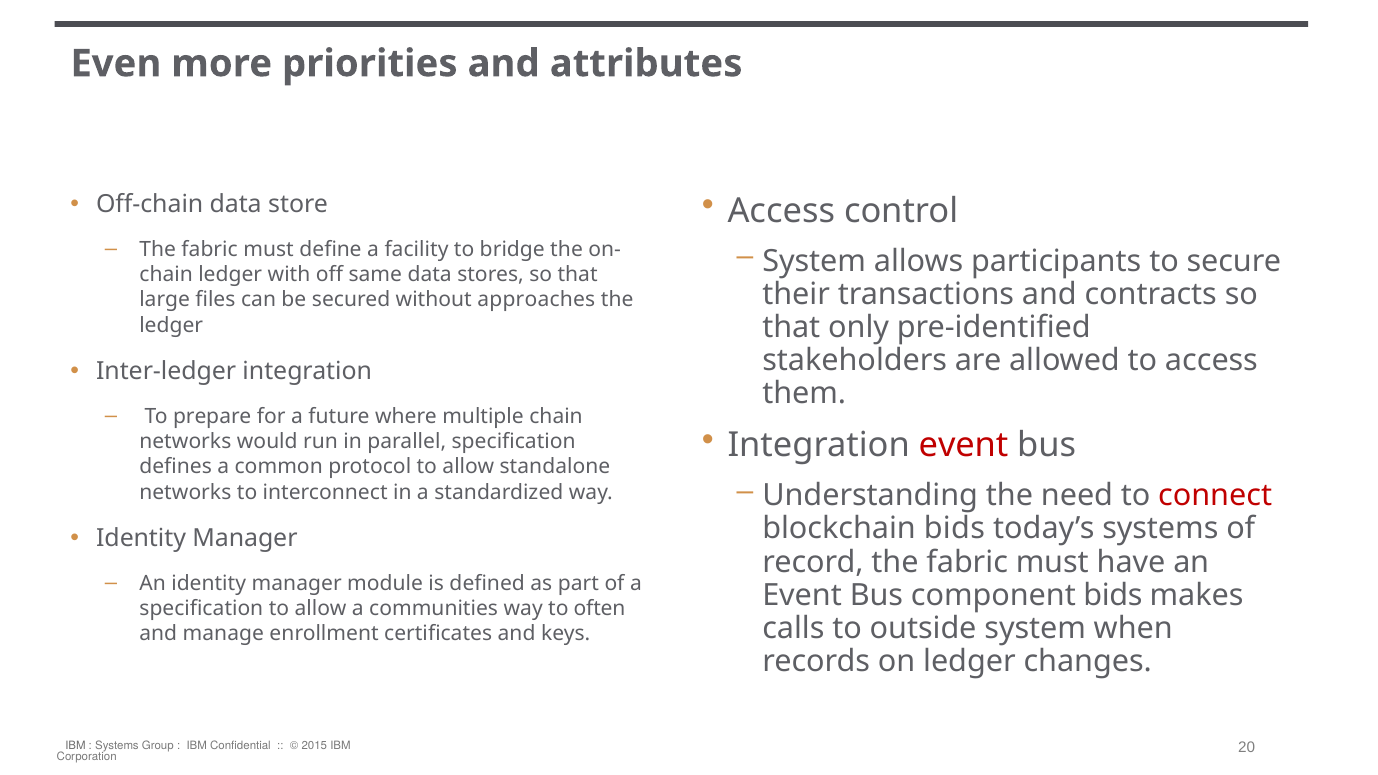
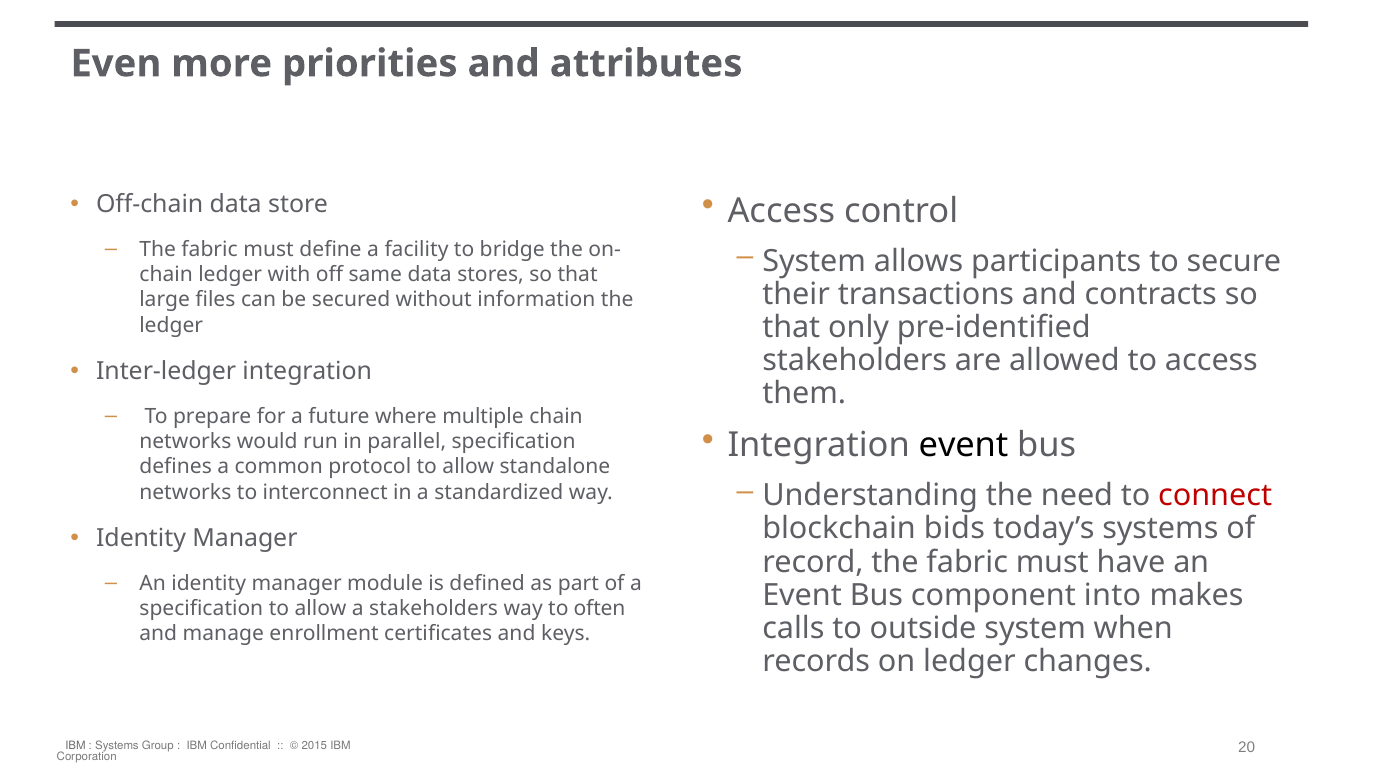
approaches: approaches -> information (536, 300)
event colour: red -> black (964, 446)
component bids: bids -> into (1113, 595)
a communities: communities -> stakeholders (434, 609)
